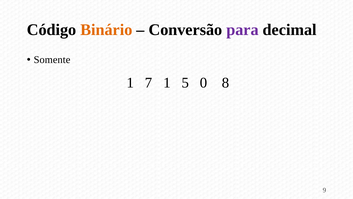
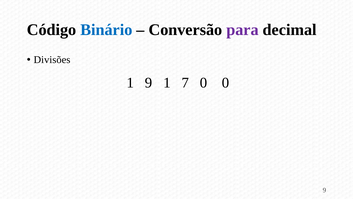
Binário colour: orange -> blue (106, 30)
Somente: Somente -> Divisões (52, 60)
1 7: 7 -> 9 (149, 83)
5: 5 -> 7 (185, 83)
0 8: 8 -> 0 (226, 83)
